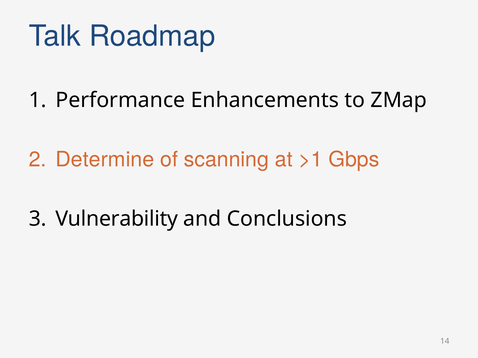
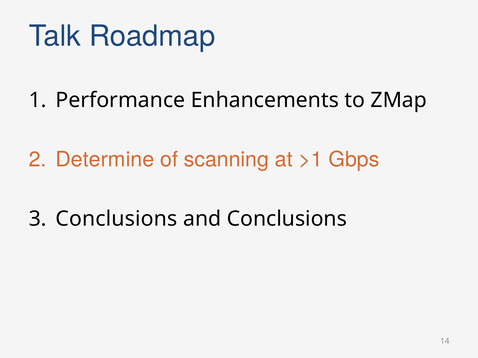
Vulnerability: Vulnerability -> Conclusions (117, 219)
